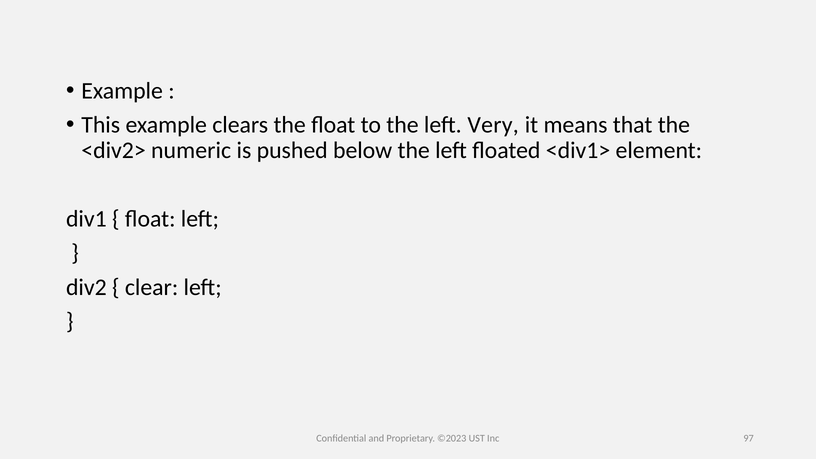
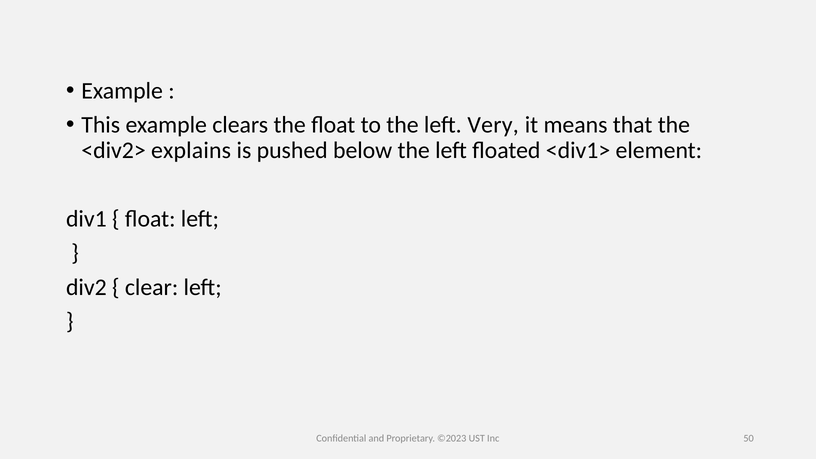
numeric: numeric -> explains (191, 151)
97: 97 -> 50 (749, 438)
